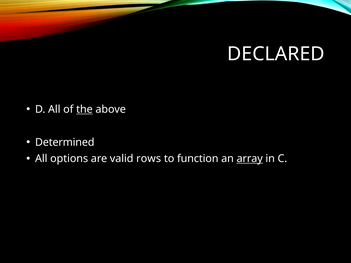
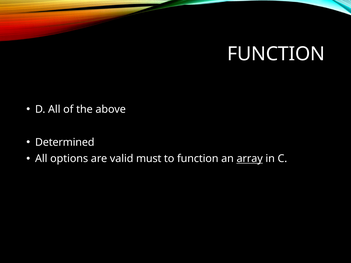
DECLARED: DECLARED -> FUNCTION (276, 54)
the underline: present -> none (84, 109)
rows: rows -> must (149, 159)
